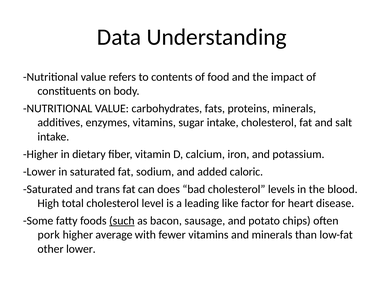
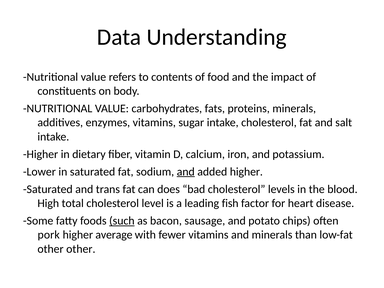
and underline: none -> present (186, 172)
added caloric: caloric -> higher (246, 172)
like: like -> fish (230, 203)
other lower: lower -> other (81, 249)
